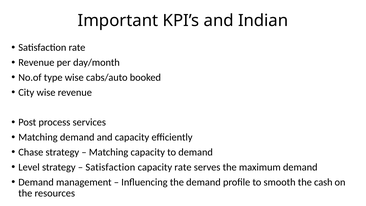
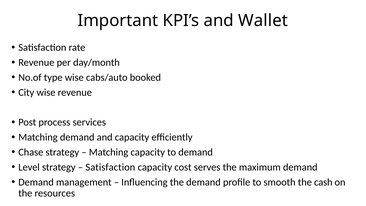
Indian: Indian -> Wallet (263, 21)
capacity rate: rate -> cost (183, 167)
